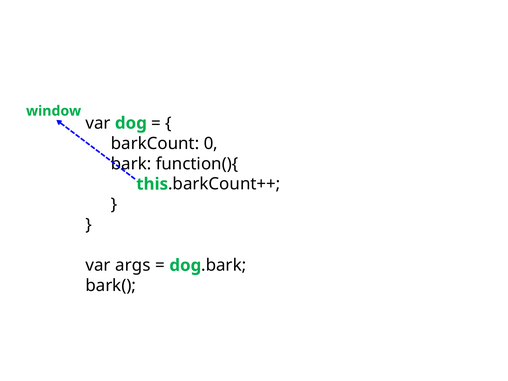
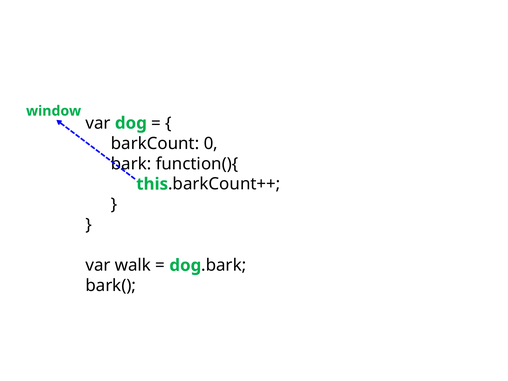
args: args -> walk (133, 265)
